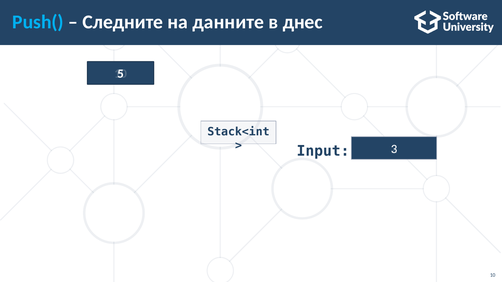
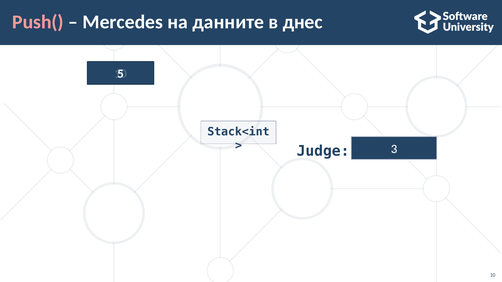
Push( colour: light blue -> pink (38, 22)
Следните: Следните -> Mercedes (123, 22)
Input: Input -> Judge (323, 151)
